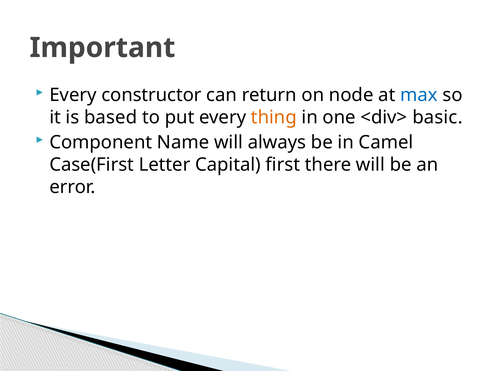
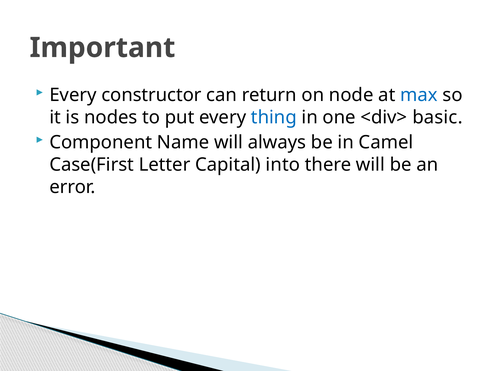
based: based -> nodes (111, 117)
thing colour: orange -> blue (274, 117)
first: first -> into (283, 164)
